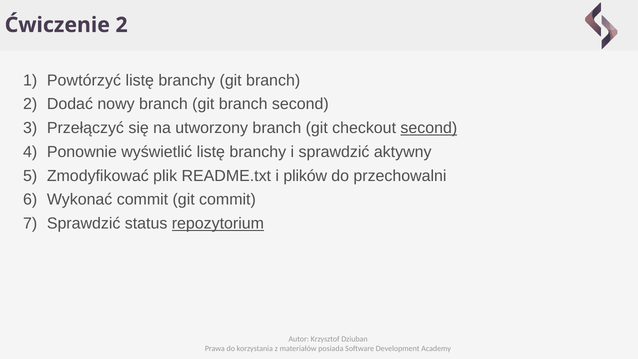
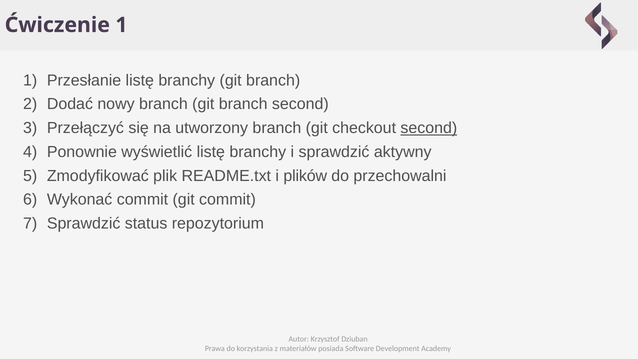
Ćwiczenie 2: 2 -> 1 (122, 25)
Powtórzyć: Powtórzyć -> Przesłanie (84, 80)
repozytorium underline: present -> none (218, 224)
